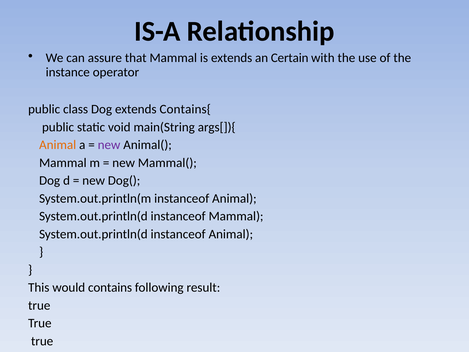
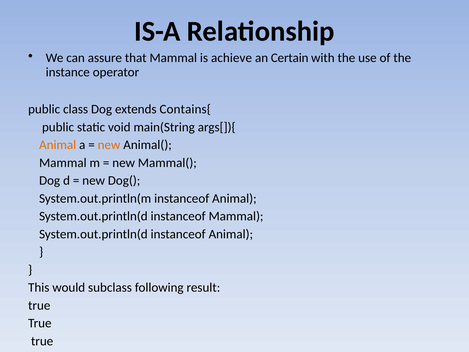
is extends: extends -> achieve (232, 58)
new colour: purple -> orange (109, 145)
contains: contains -> subclass (110, 287)
